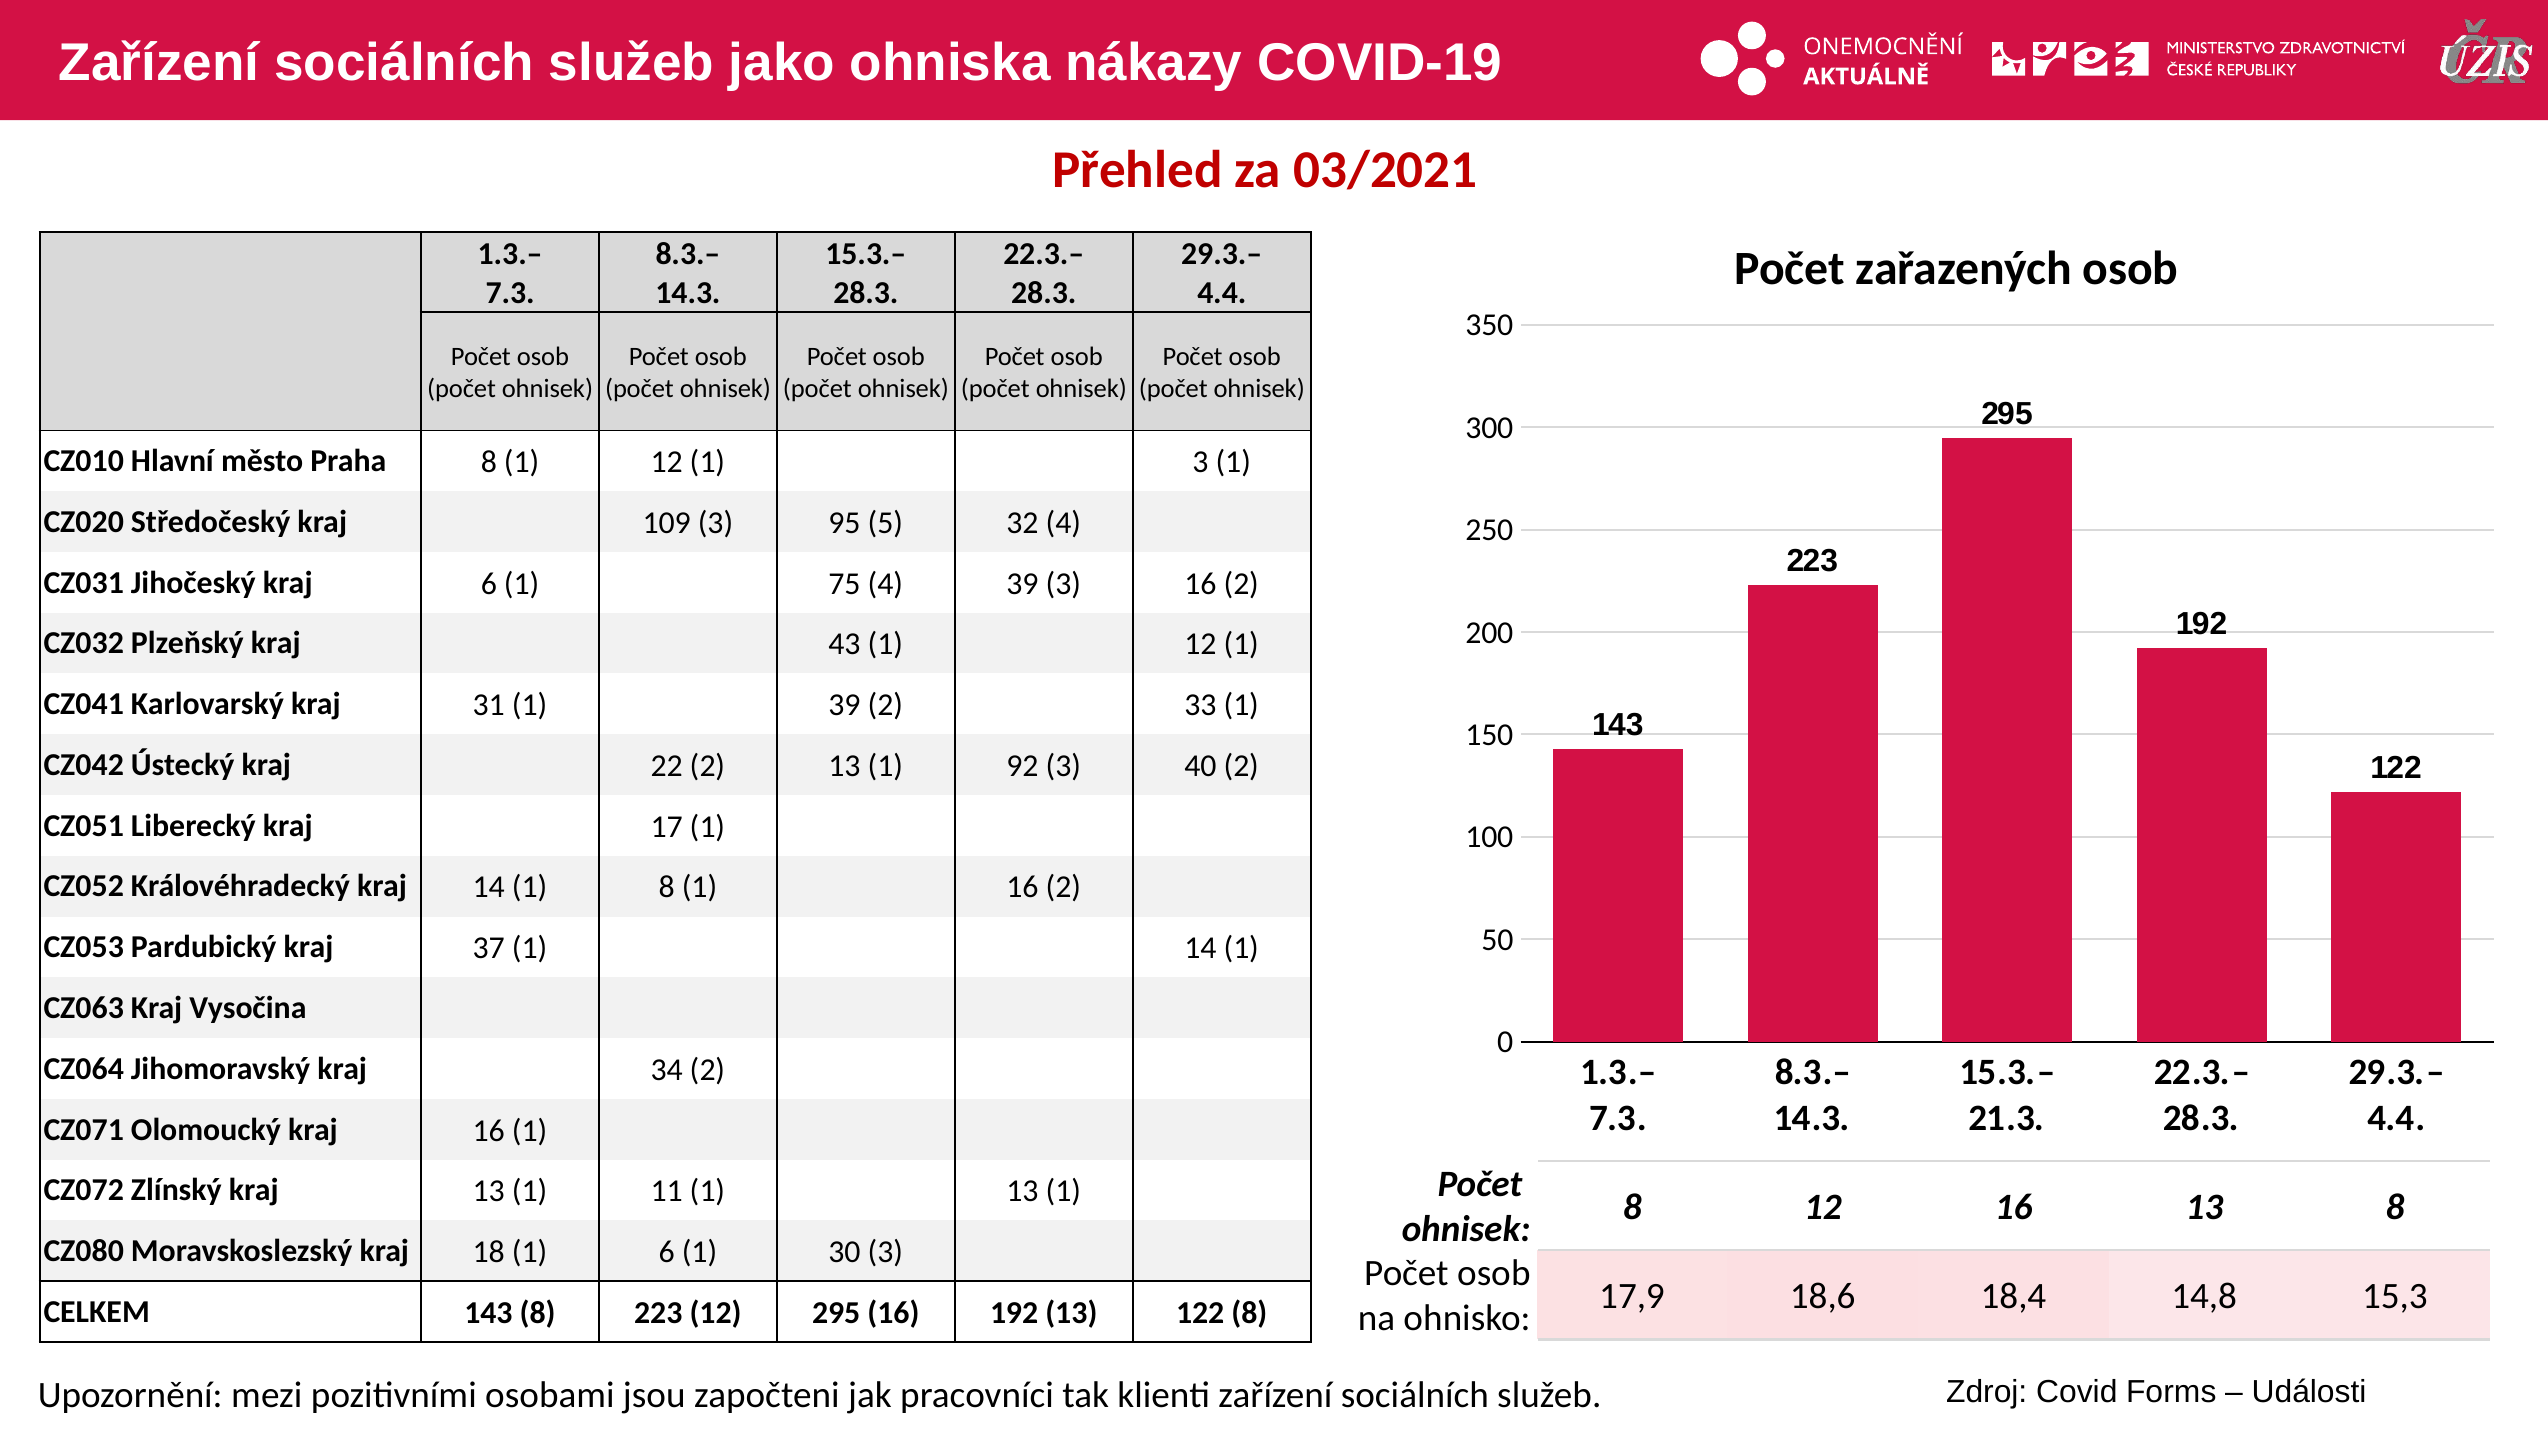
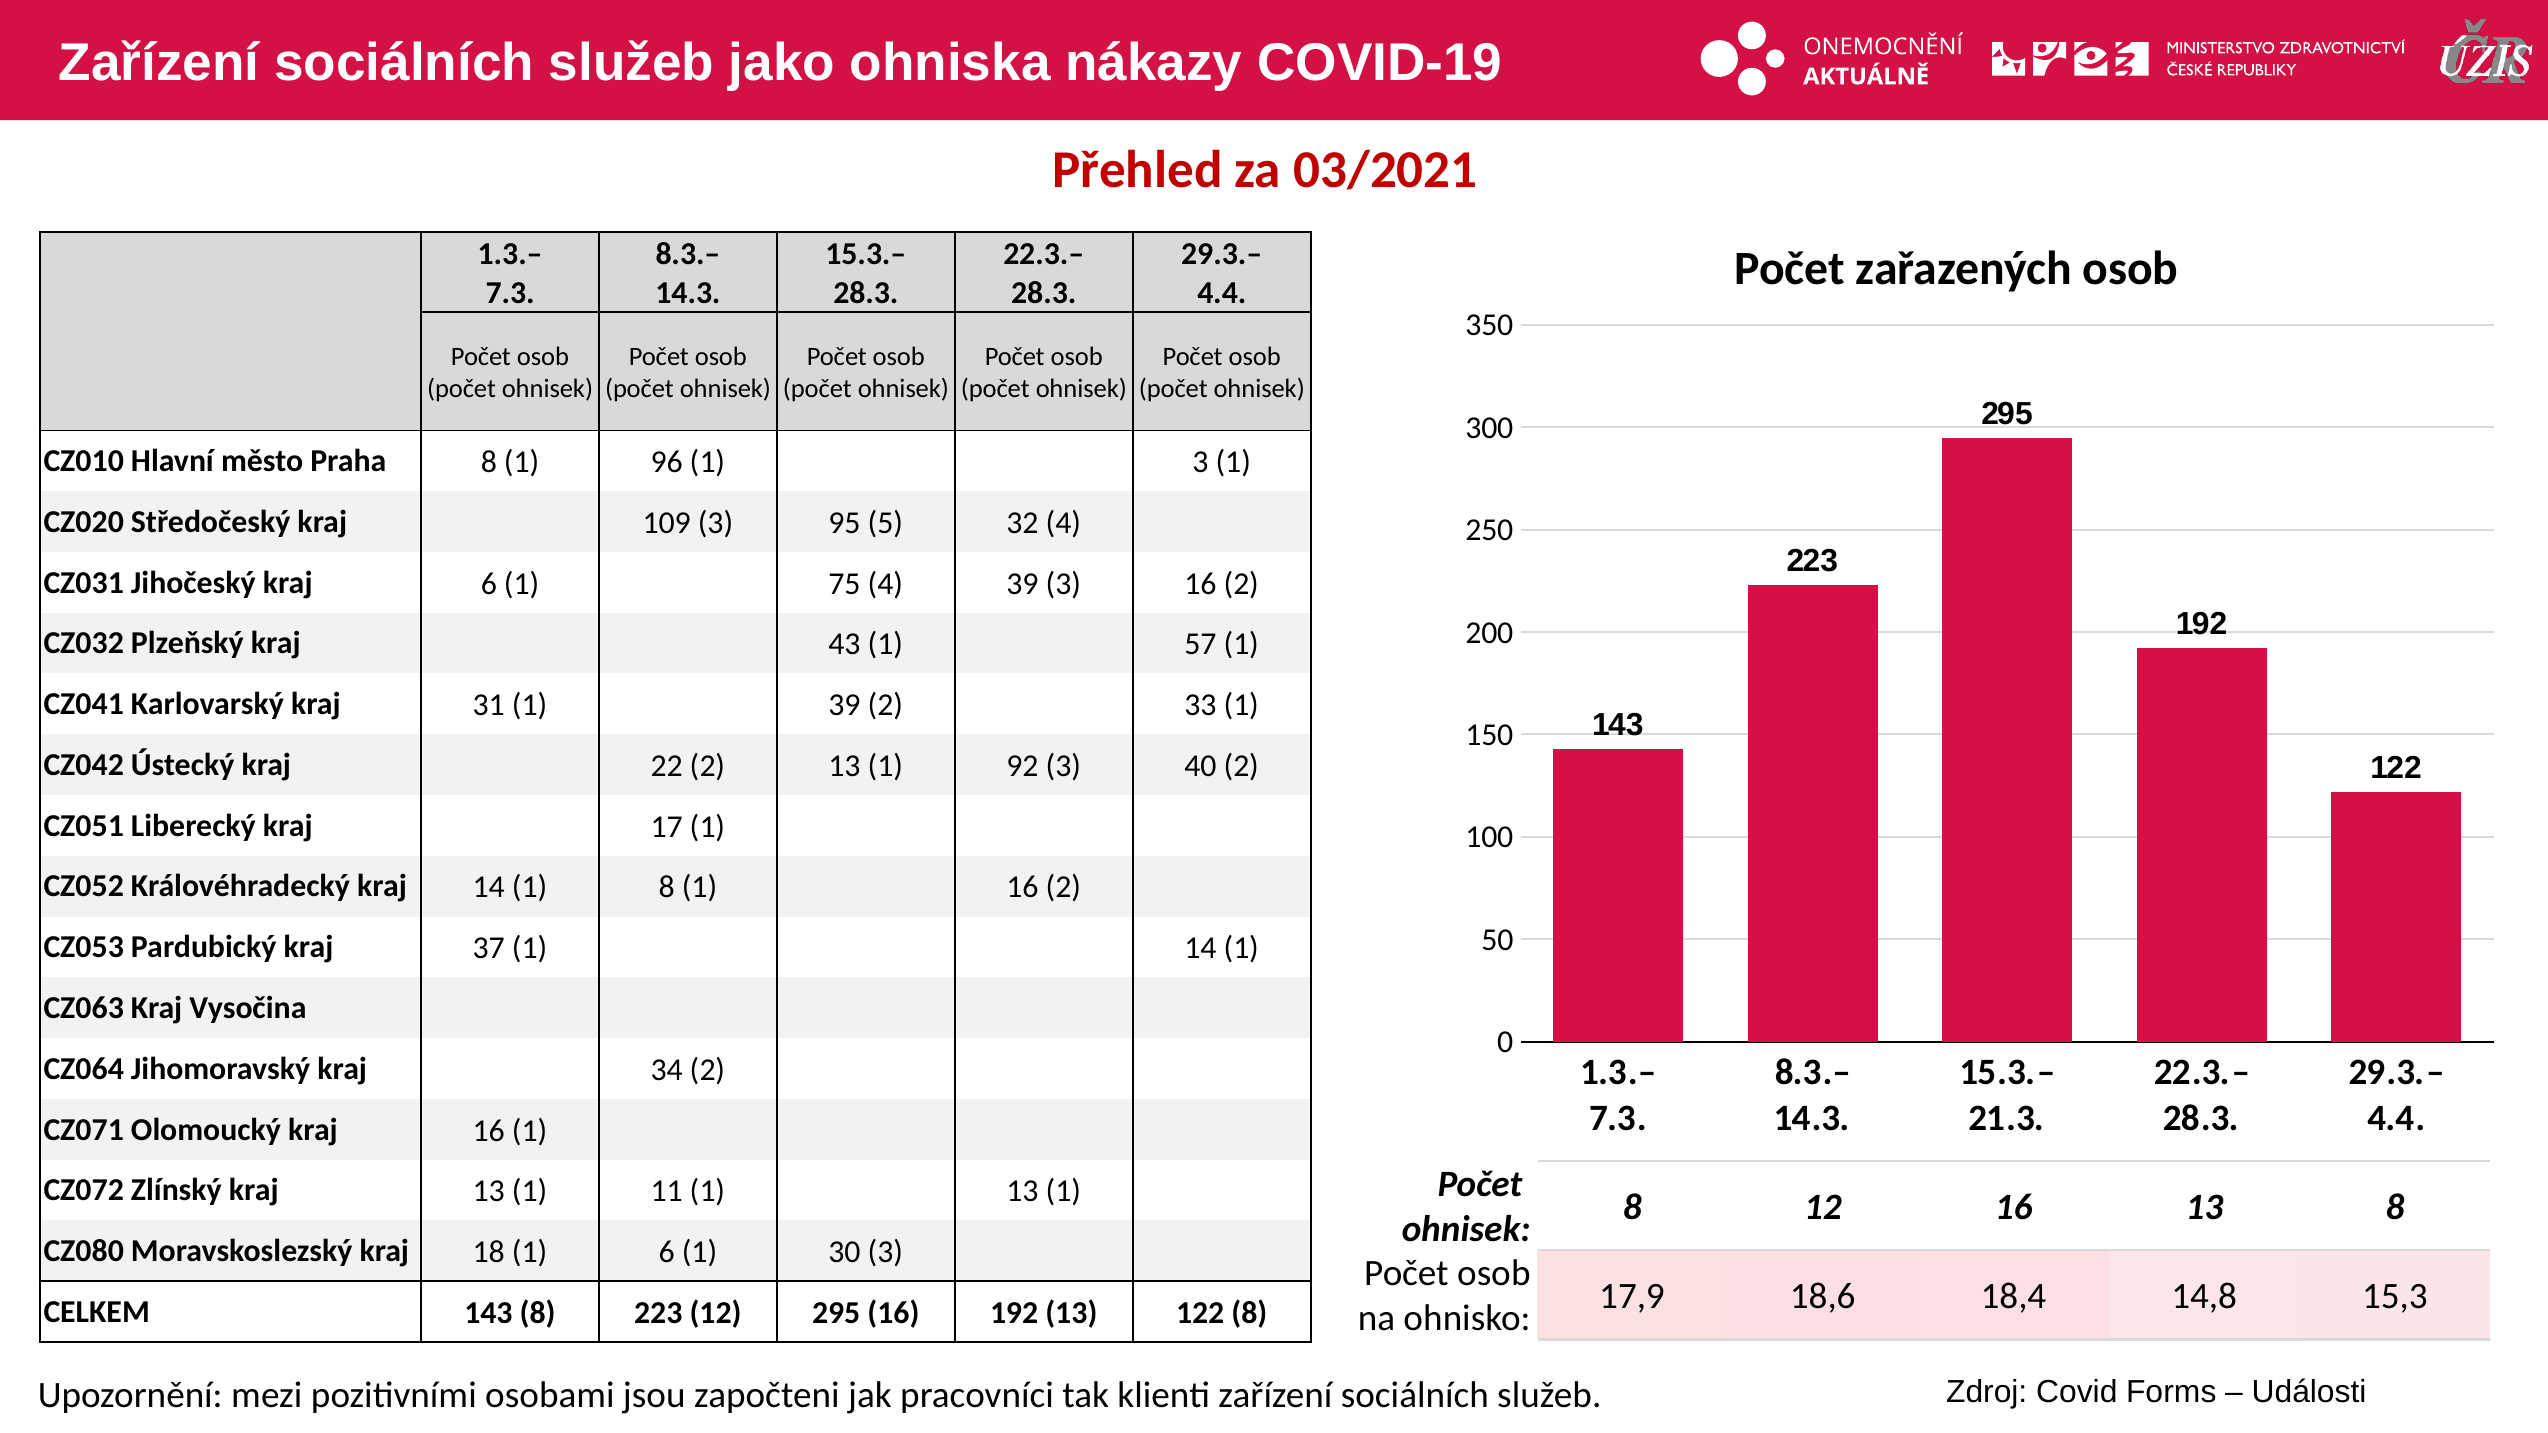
8 1 12: 12 -> 96 (667, 462)
43 1 12: 12 -> 57 (1200, 644)
